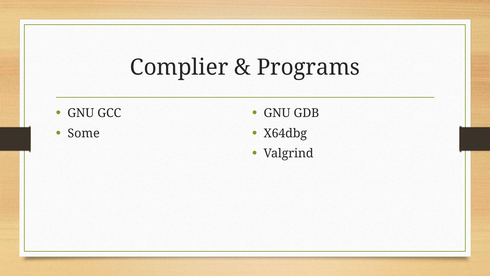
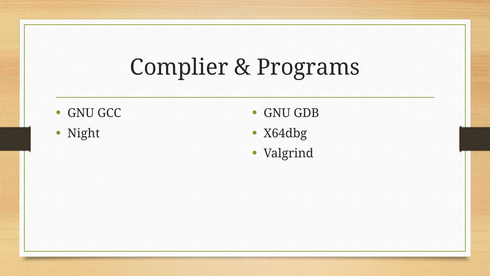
Some: Some -> Night (84, 133)
